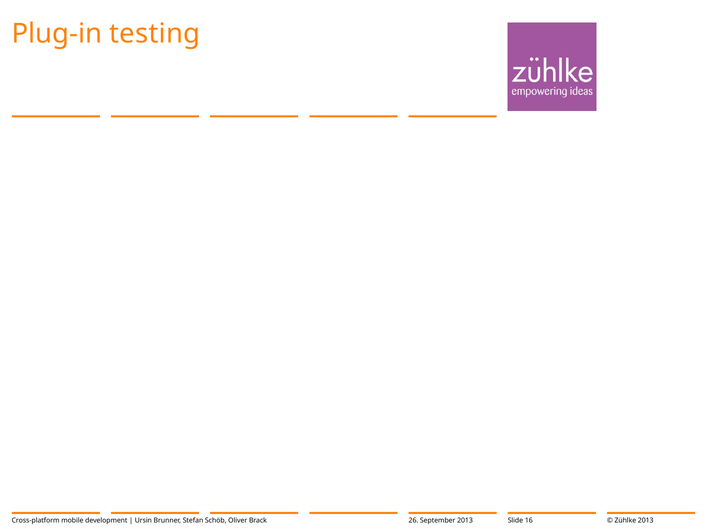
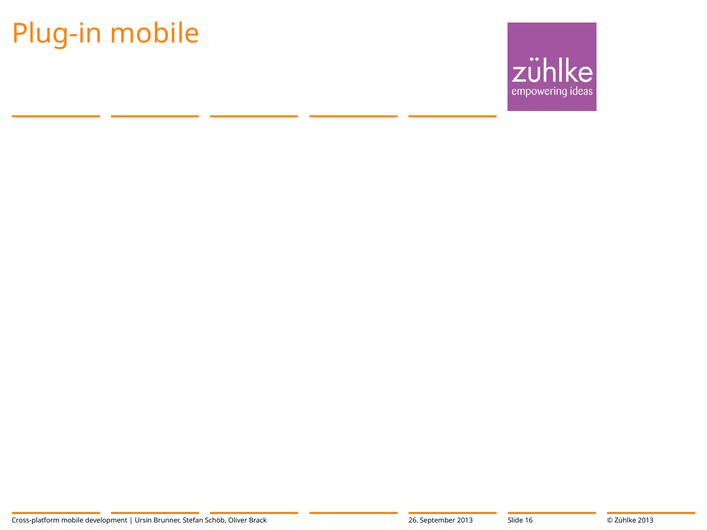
Plug-in testing: testing -> mobile (155, 34)
